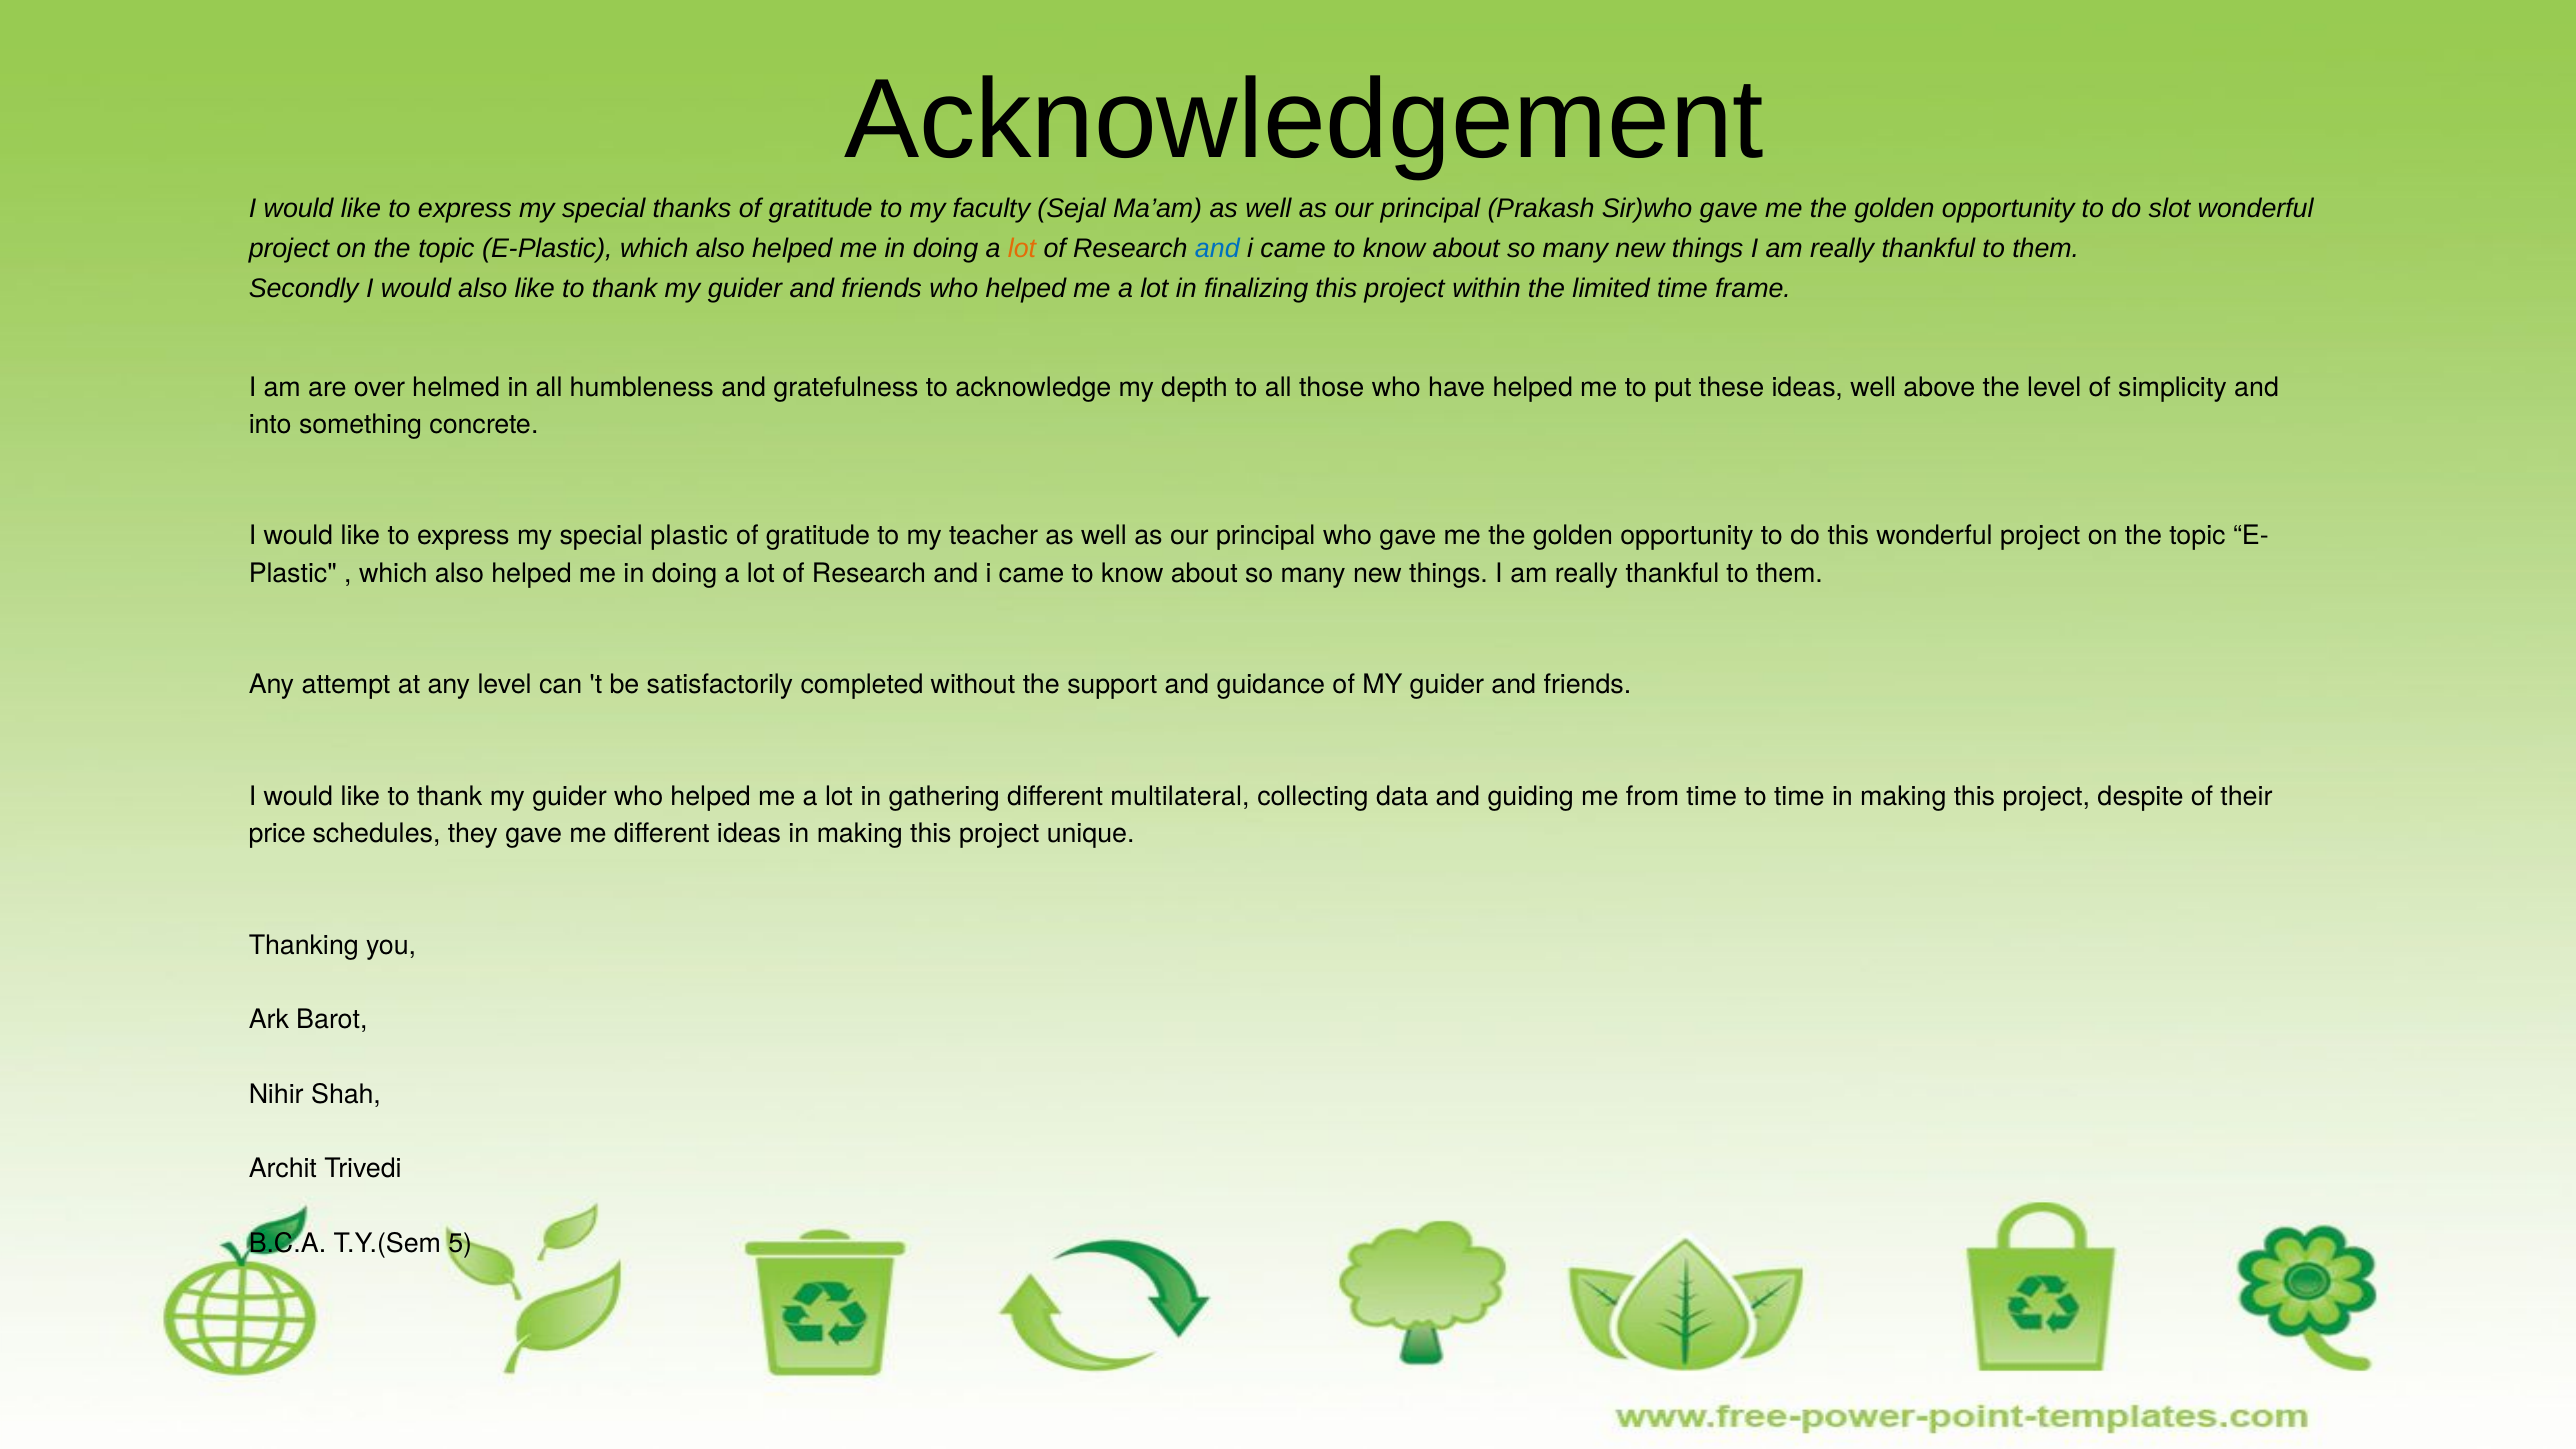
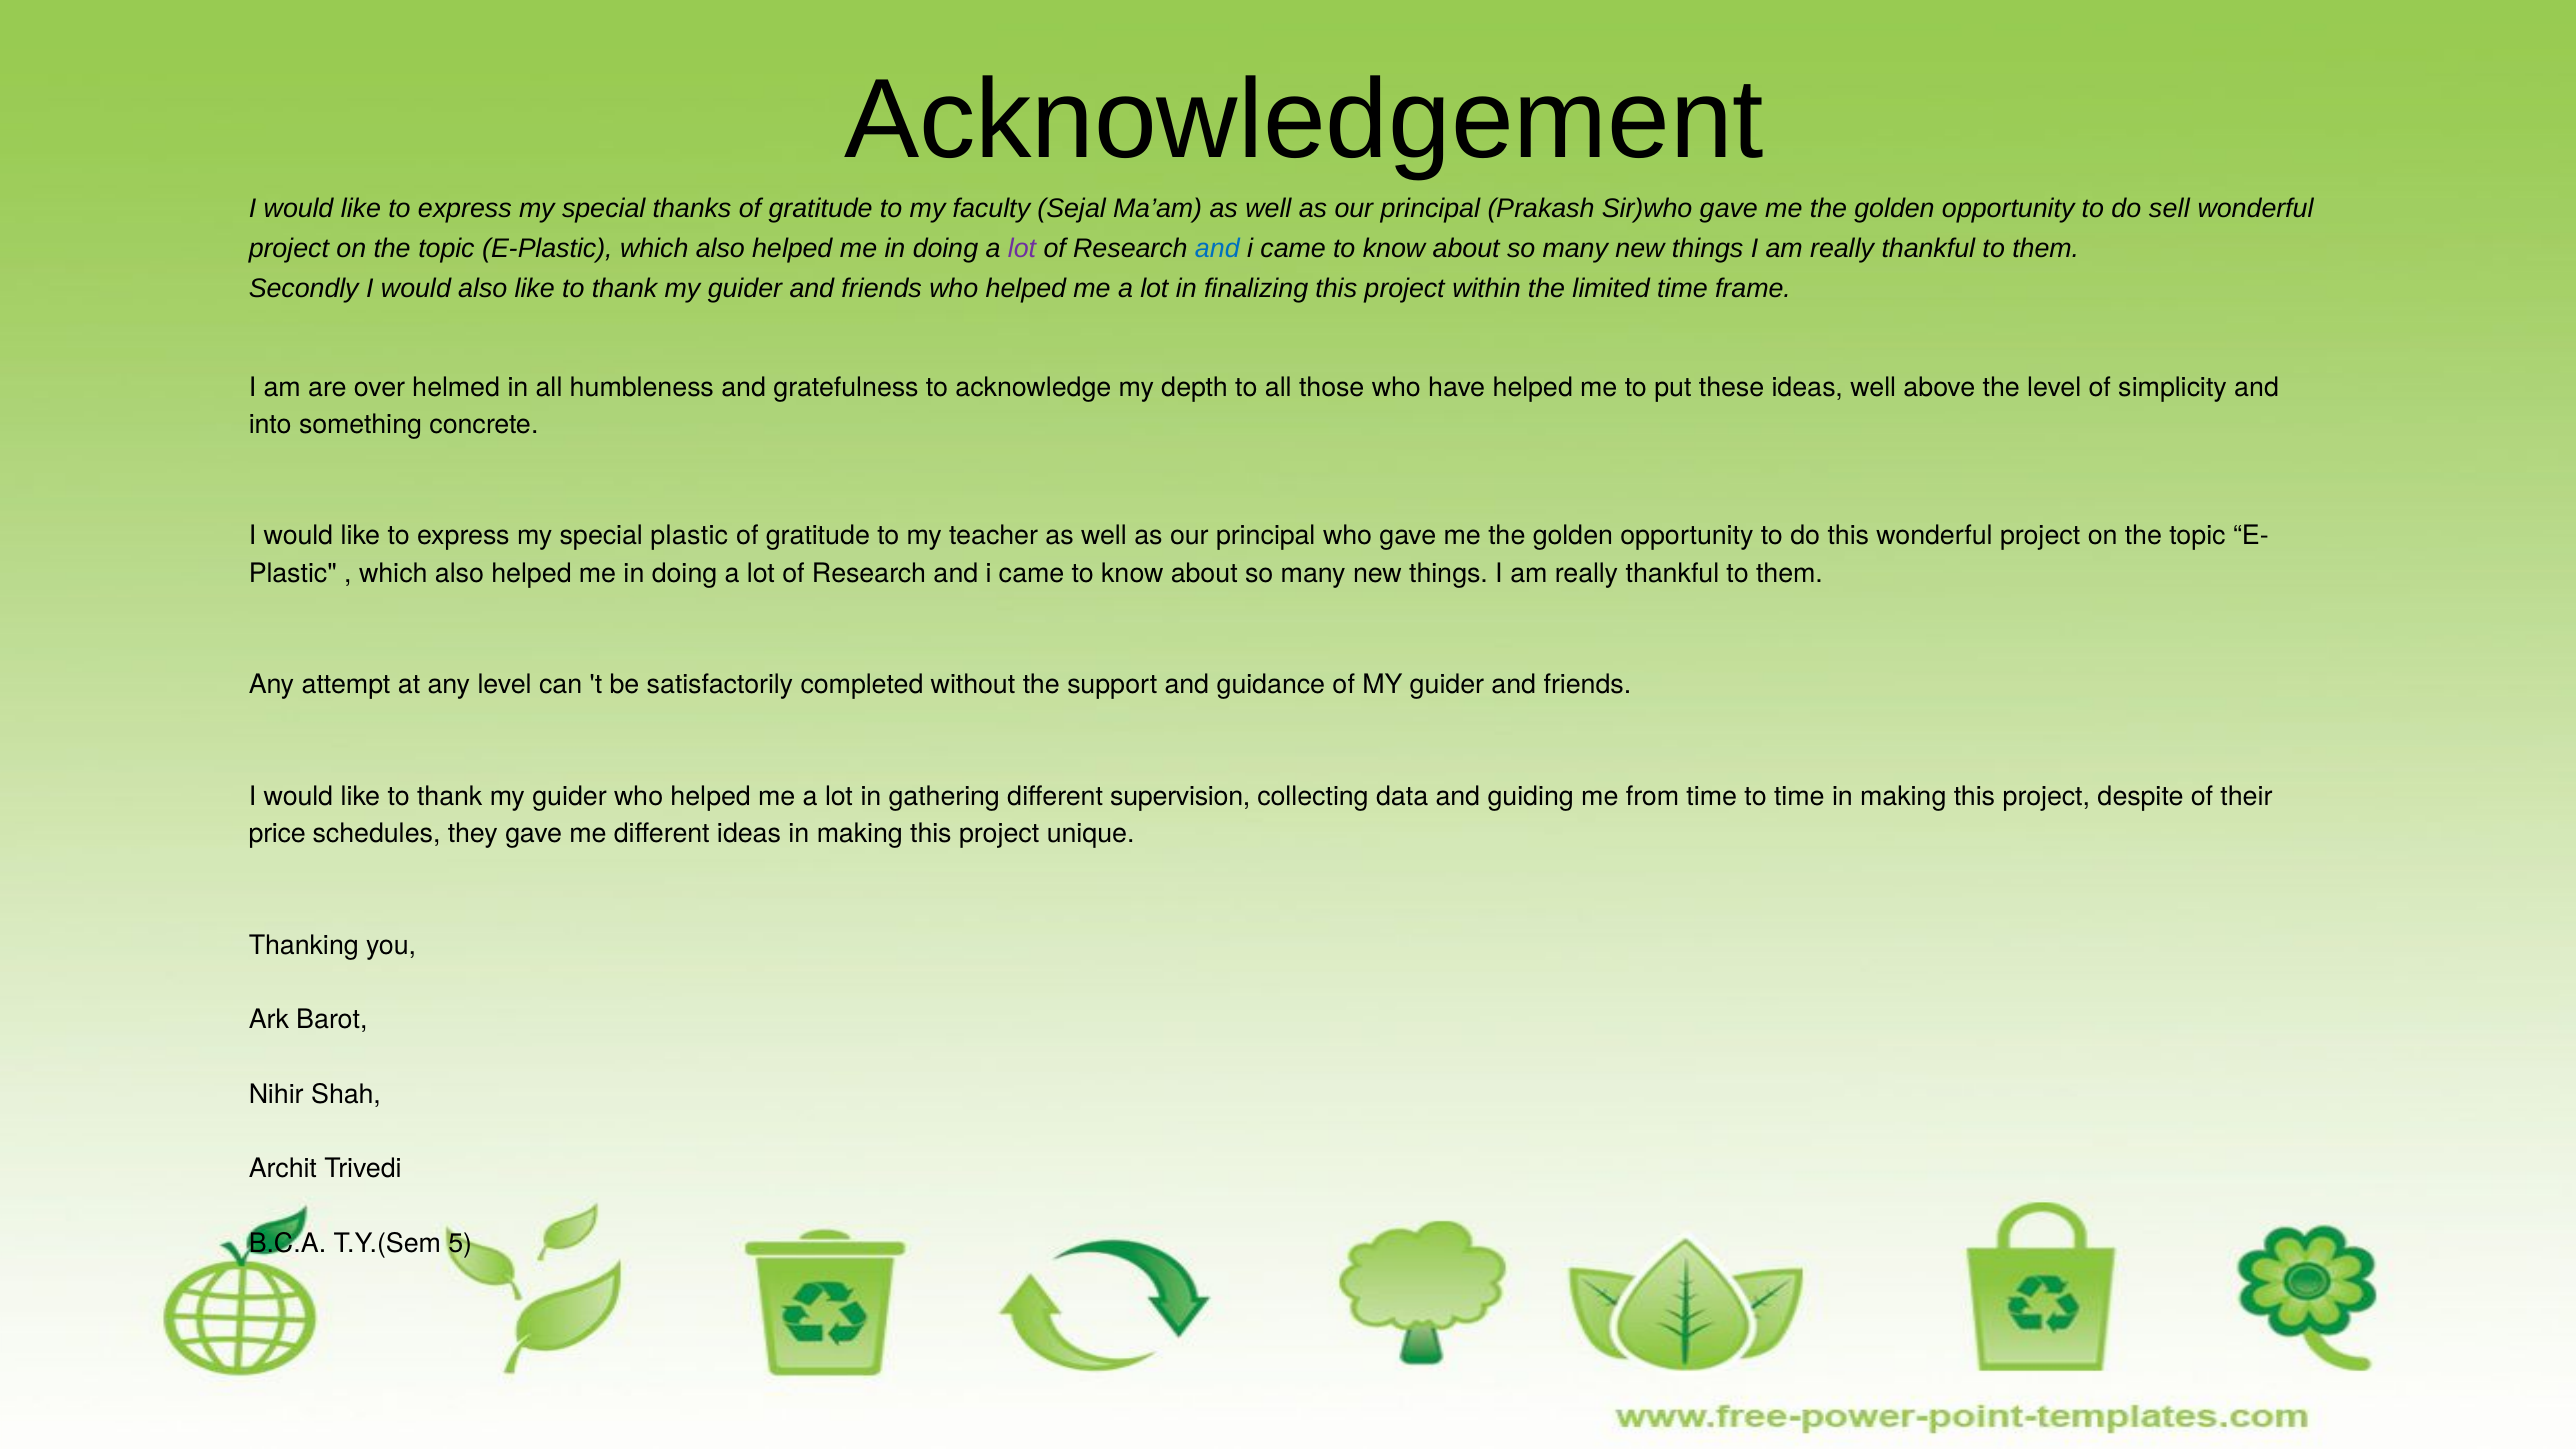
slot: slot -> sell (2169, 208)
lot colour: orange -> purple (1022, 248)
multilateral: multilateral -> supervision (1180, 796)
